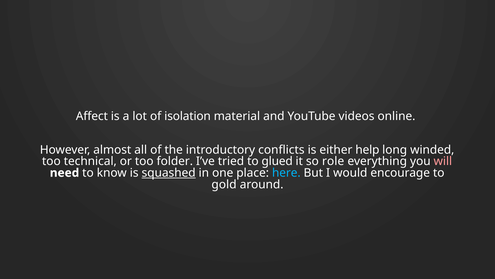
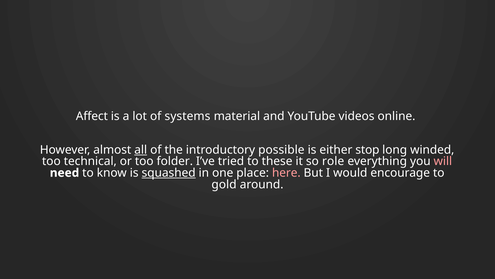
isolation: isolation -> systems (187, 116)
all underline: none -> present (141, 149)
conflicts: conflicts -> possible (281, 149)
help: help -> stop (367, 149)
glued: glued -> these (277, 161)
here colour: light blue -> pink (286, 173)
